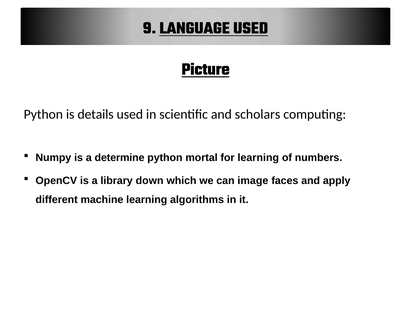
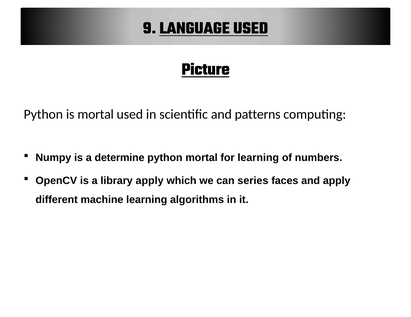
is details: details -> mortal (96, 114)
scholars: scholars -> patterns (258, 114)
library down: down -> apply (150, 180)
image: image -> series (253, 180)
